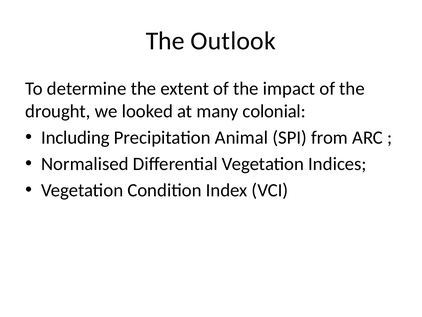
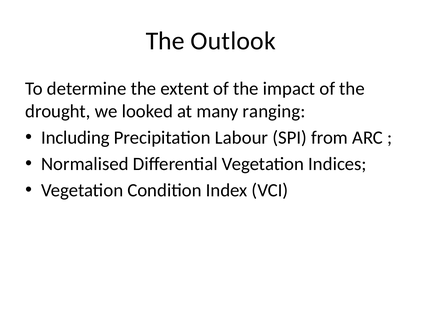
colonial: colonial -> ranging (274, 111)
Animal: Animal -> Labour (242, 137)
